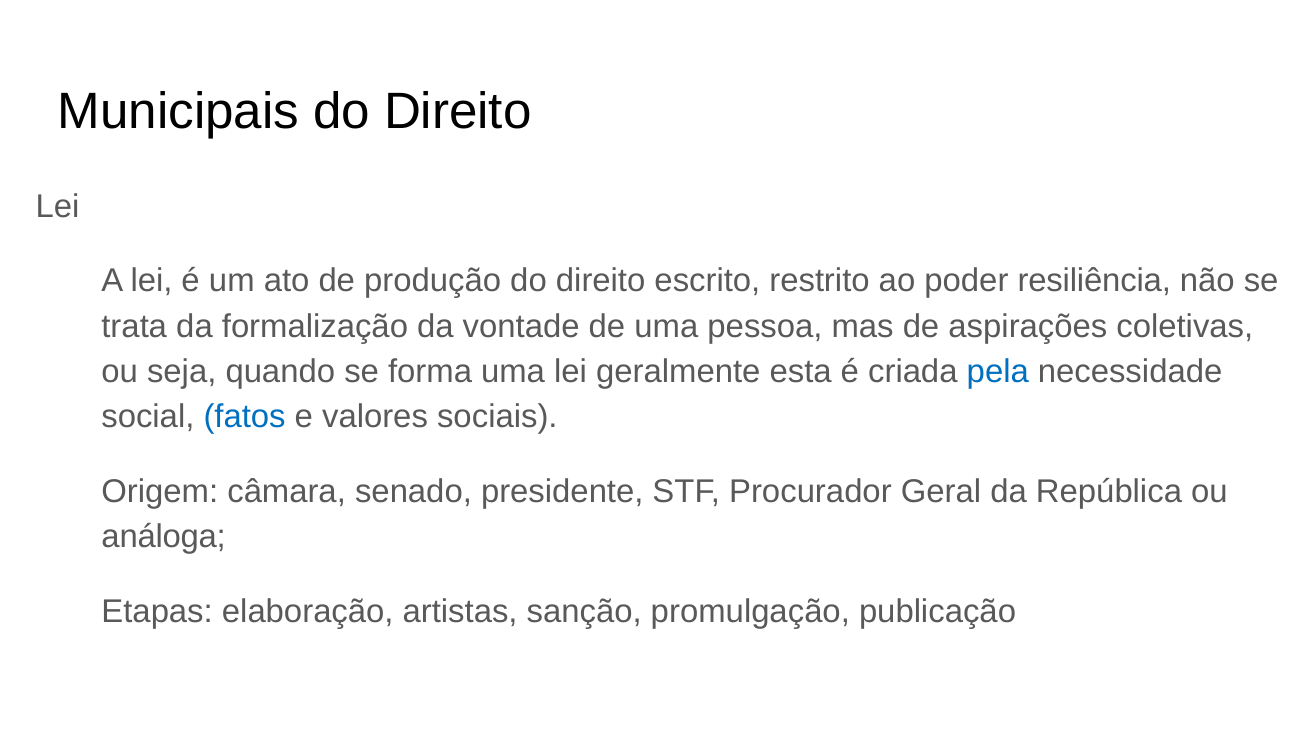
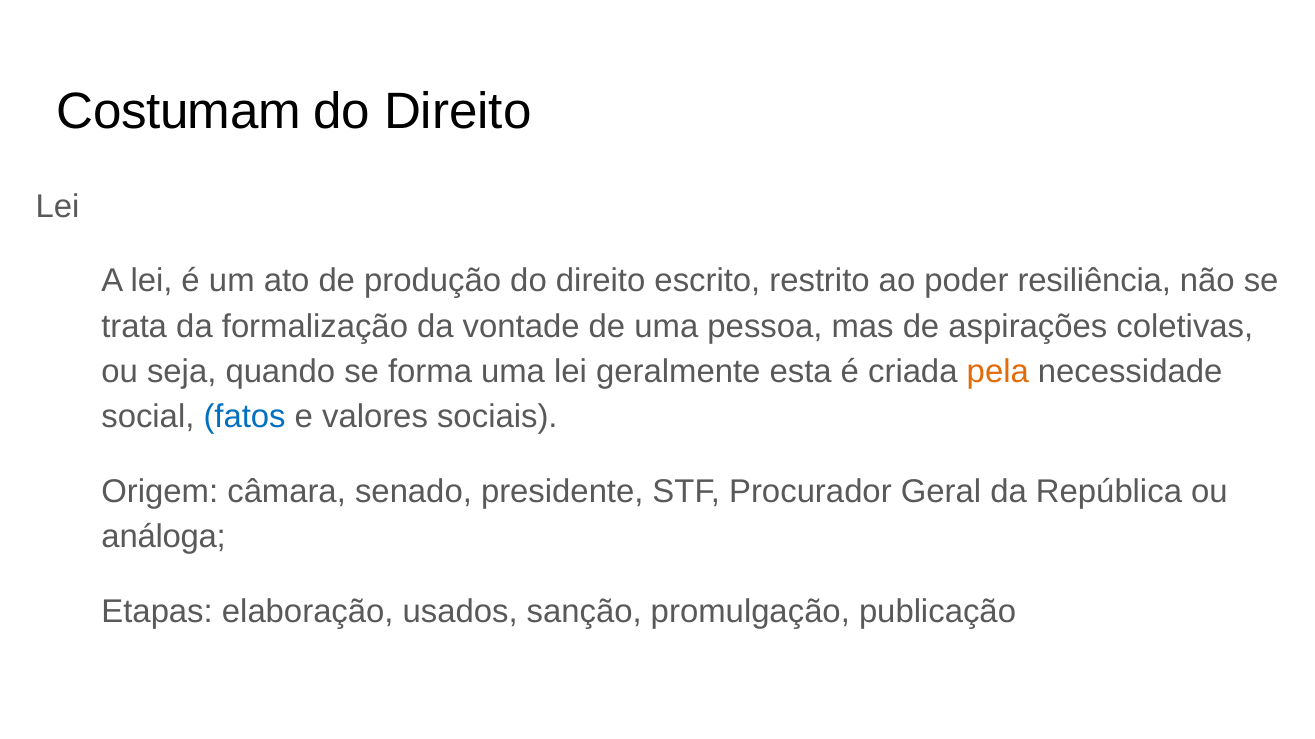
Municipais: Municipais -> Costumam (179, 111)
pela colour: blue -> orange (998, 372)
artistas: artistas -> usados (460, 612)
